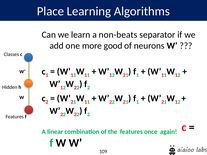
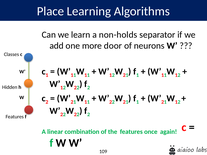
non-beats: non-beats -> non-holds (118, 35)
good: good -> door (113, 46)
